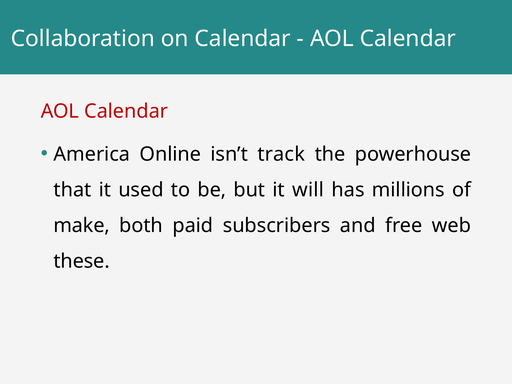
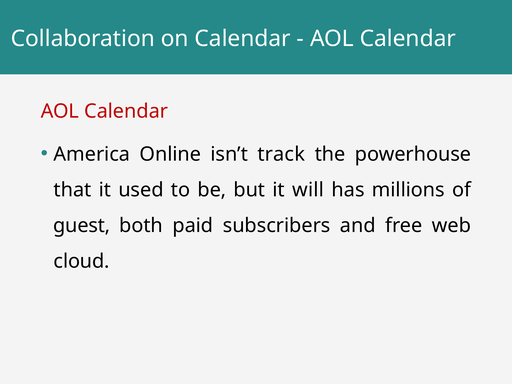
make: make -> guest (82, 226)
these: these -> cloud (82, 261)
